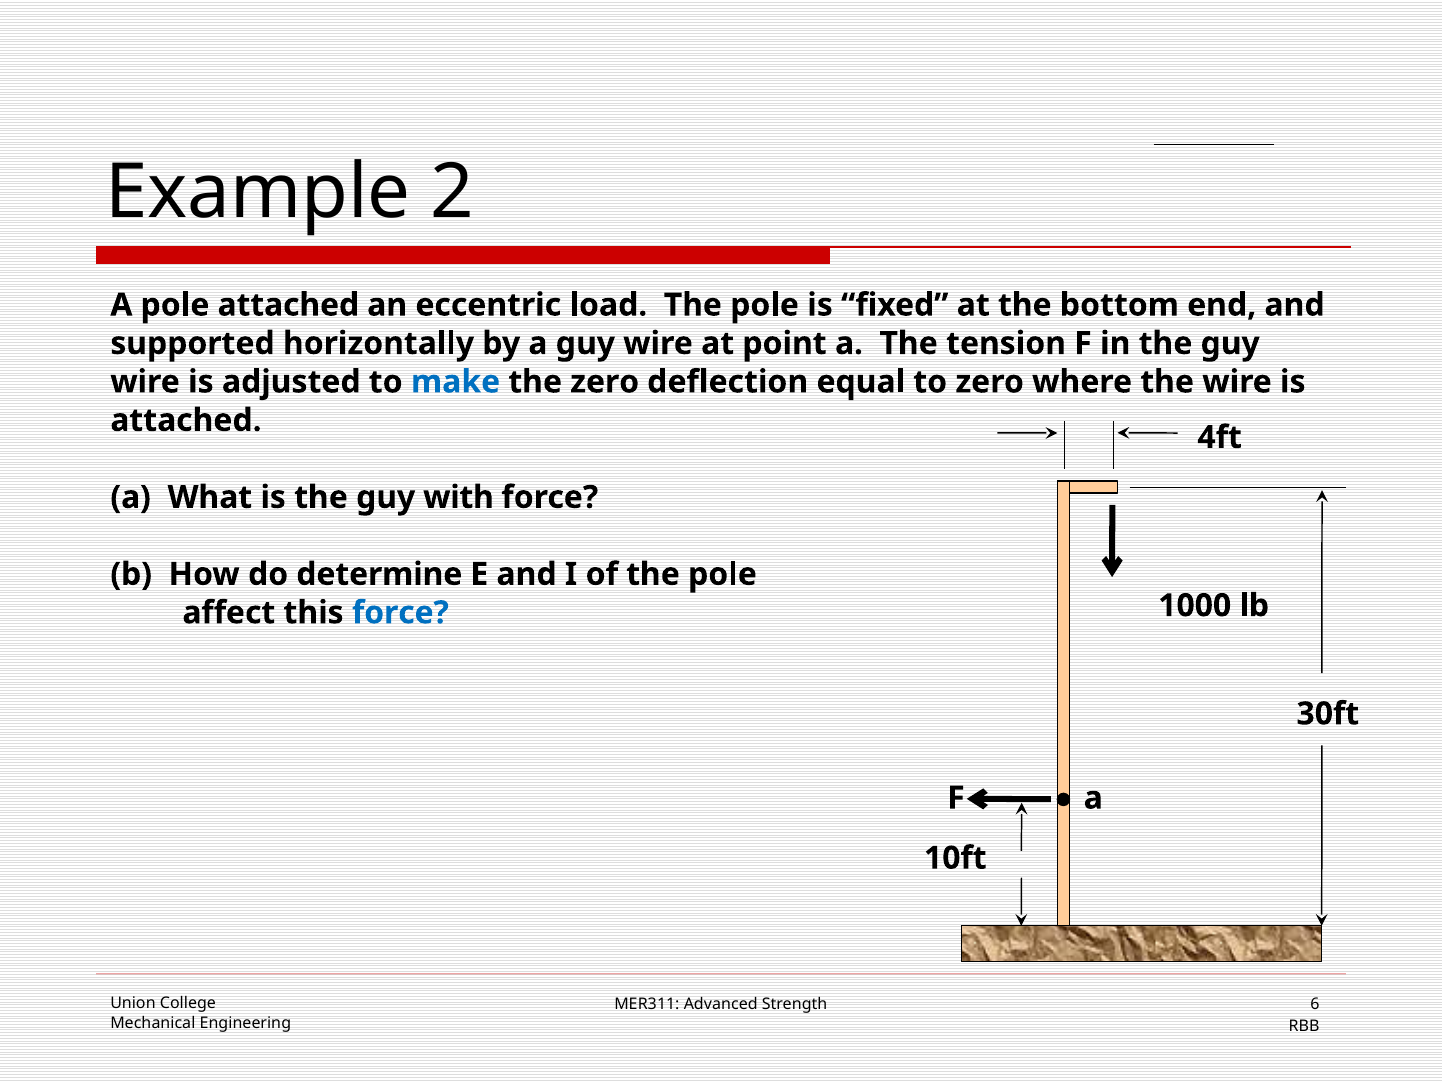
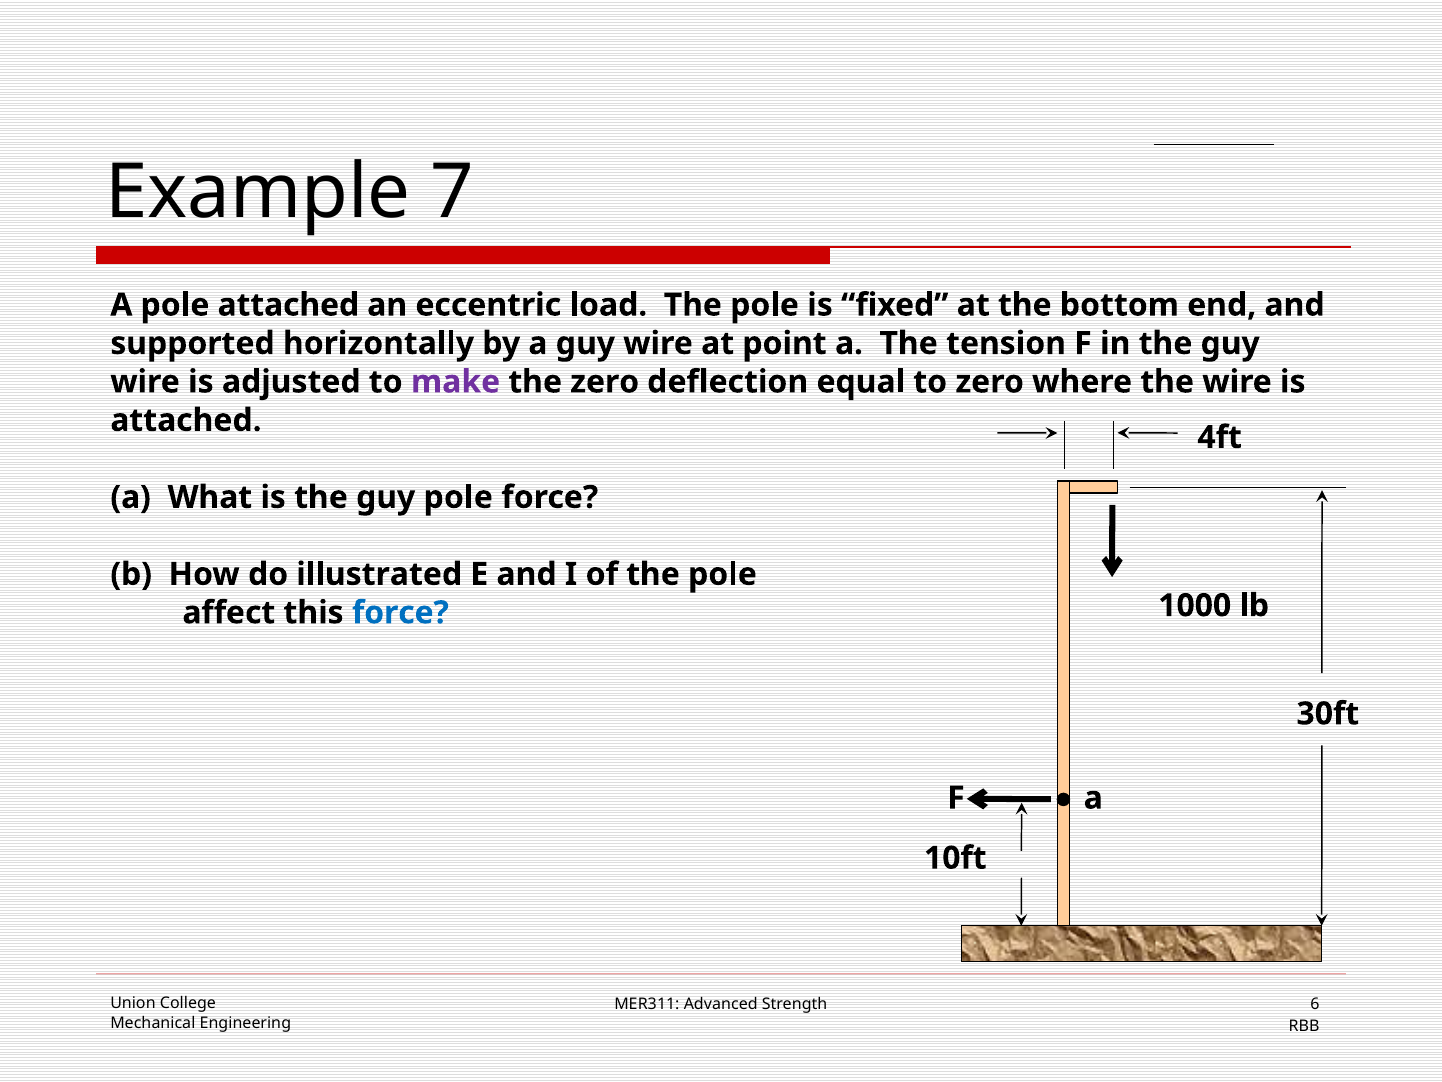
2: 2 -> 7 (452, 192)
make colour: blue -> purple (456, 382)
guy with: with -> pole (458, 497)
determine: determine -> illustrated (379, 574)
